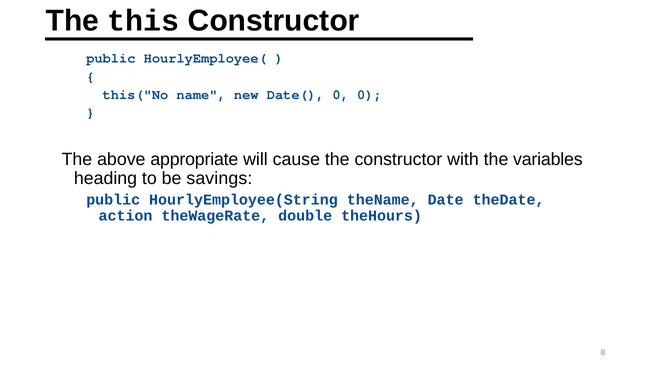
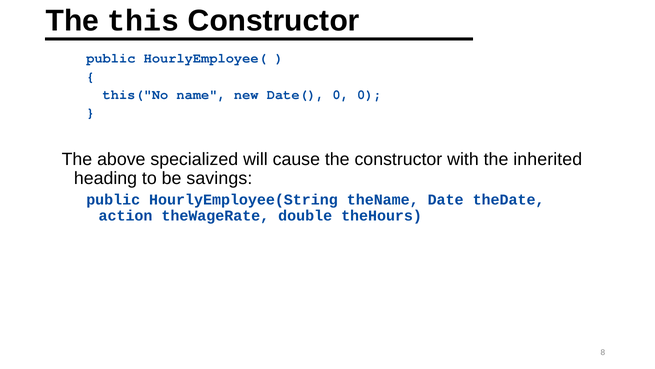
appropriate: appropriate -> specialized (194, 159)
variables: variables -> inherited (548, 159)
